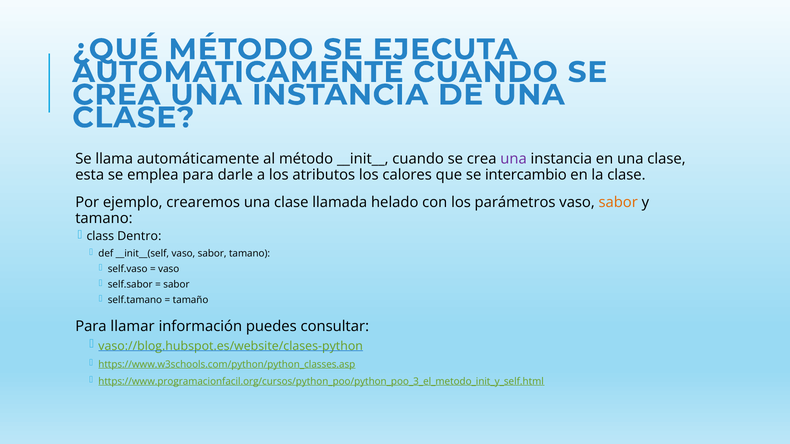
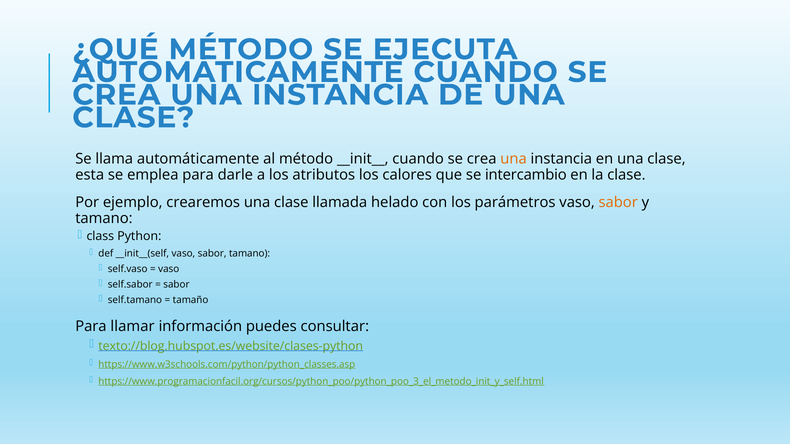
una colour: purple -> orange (514, 159)
Dentro: Dentro -> Python (139, 237)
vaso://blog.hubspot.es/website/clases-python: vaso://blog.hubspot.es/website/clases-python -> texto://blog.hubspot.es/website/clases-python (231, 346)
